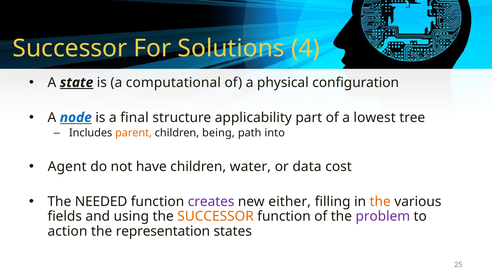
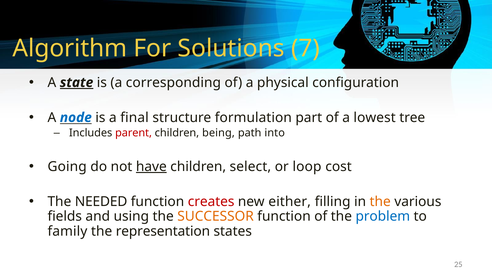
Successor: Successor -> Algorithm (70, 48)
4: 4 -> 7 (305, 48)
computational: computational -> corresponding (173, 82)
applicability: applicability -> formulation (253, 117)
parent colour: orange -> red (134, 133)
Agent: Agent -> Going (67, 166)
have underline: none -> present (151, 166)
water: water -> select (250, 166)
data: data -> loop (307, 166)
creates colour: purple -> red (211, 201)
problem colour: purple -> blue (383, 216)
action: action -> family (67, 231)
